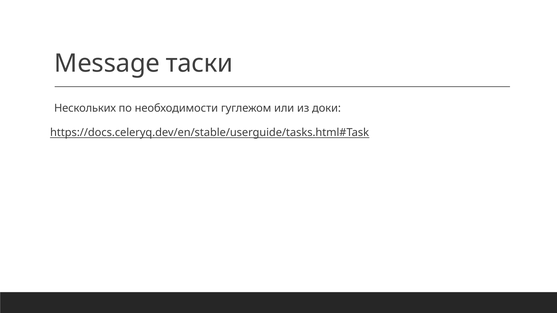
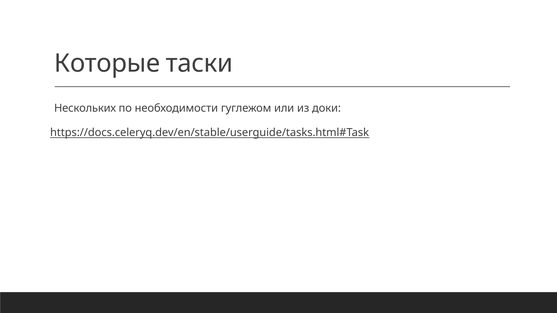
Message: Message -> Которые (107, 63)
